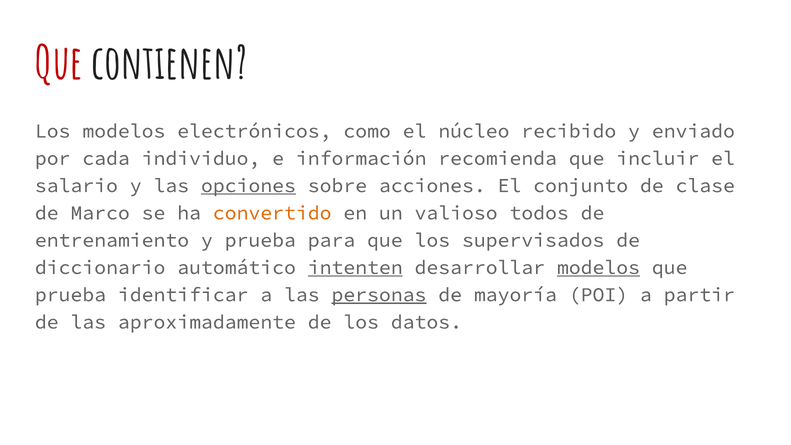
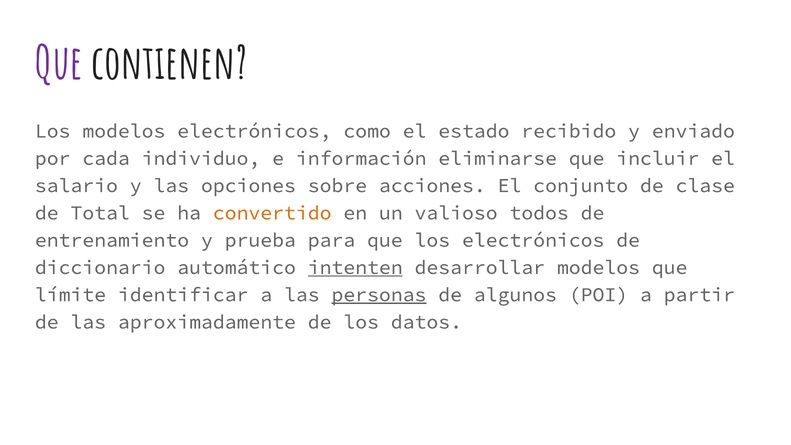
Que colour: red -> purple (59, 64)
núcleo: núcleo -> estado (474, 131)
recomienda: recomienda -> eliminarse (498, 158)
opciones underline: present -> none (248, 186)
Marco: Marco -> Total (100, 213)
los supervisados: supervisados -> electrónicos (533, 240)
modelos underline: present -> none (598, 267)
prueba: prueba -> límite (70, 295)
mayoría: mayoría -> algunos (515, 295)
